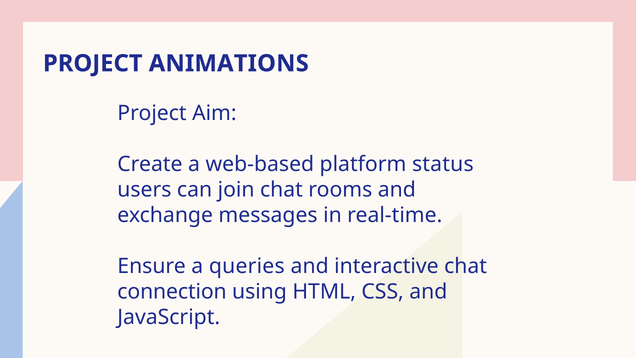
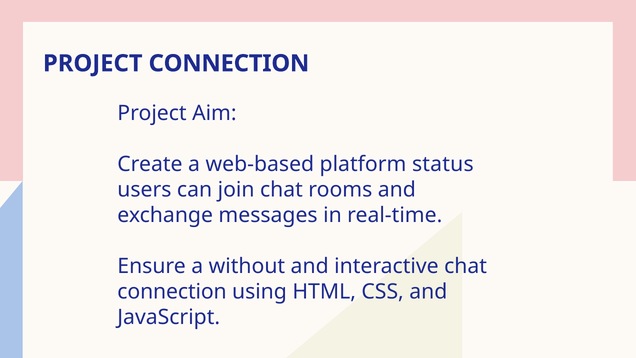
PROJECT ANIMATIONS: ANIMATIONS -> CONNECTION (229, 63)
queries: queries -> without (247, 266)
